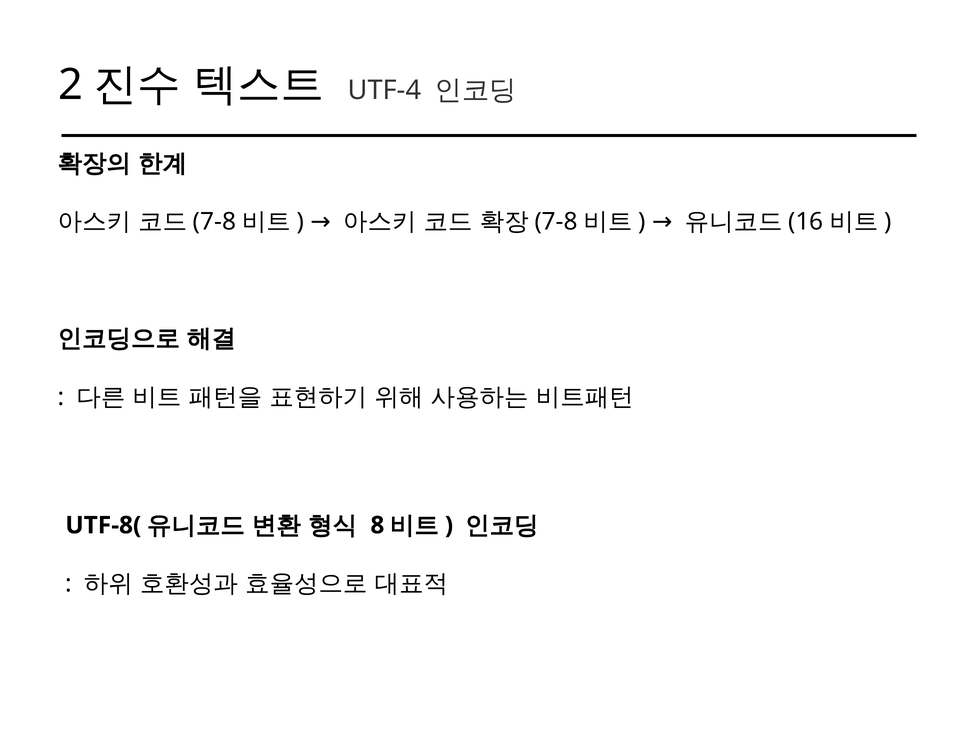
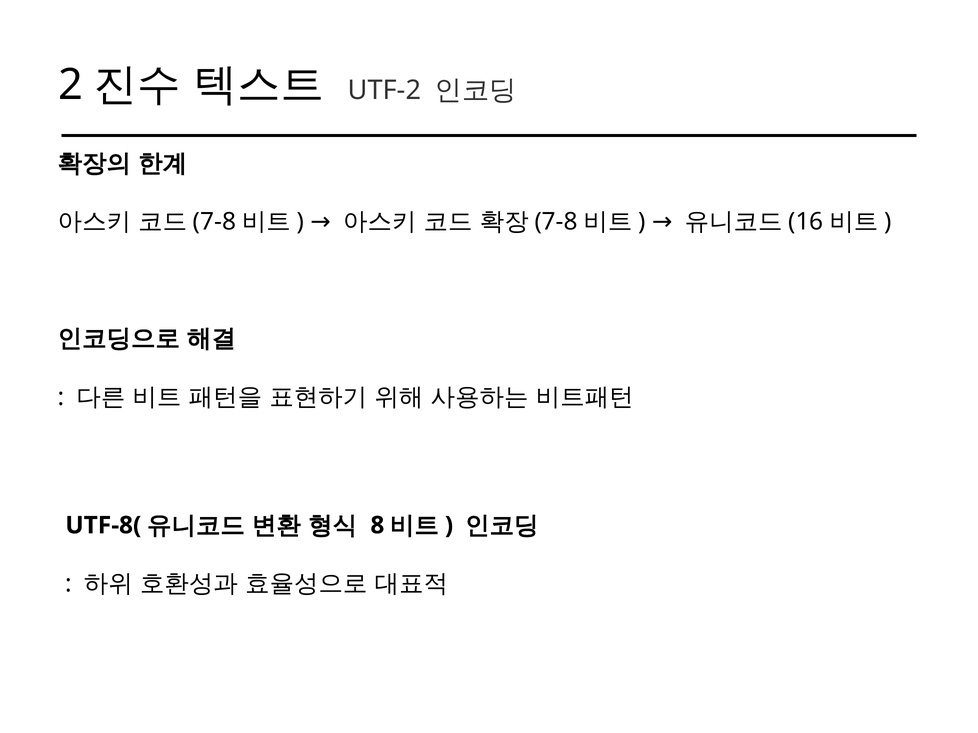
UTF-4: UTF-4 -> UTF-2 (385, 90)
